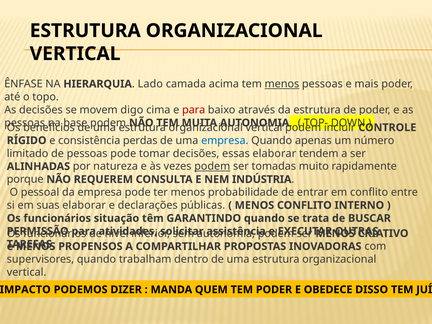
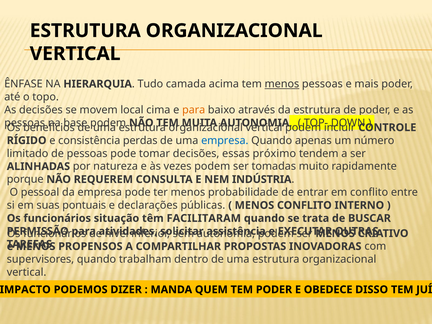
Lado: Lado -> Tudo (150, 84)
digo: digo -> local (132, 110)
para colour: red -> orange (194, 110)
essas elaborar: elaborar -> próximo (274, 153)
podem underline: present -> none (212, 166)
suas elaborar: elaborar -> pontuais (84, 205)
GARANTINDO: GARANTINDO -> FACILITARAM (204, 218)
